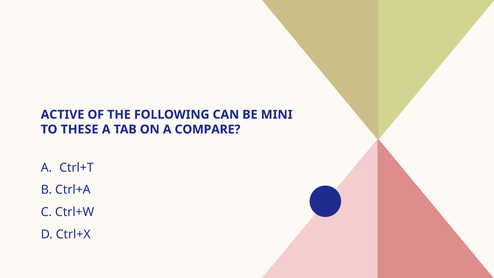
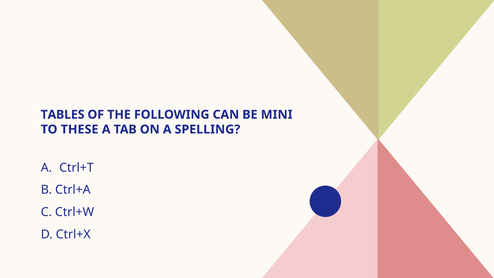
ACTIVE: ACTIVE -> TABLES (63, 115)
COMPARE: COMPARE -> SPELLING (207, 129)
